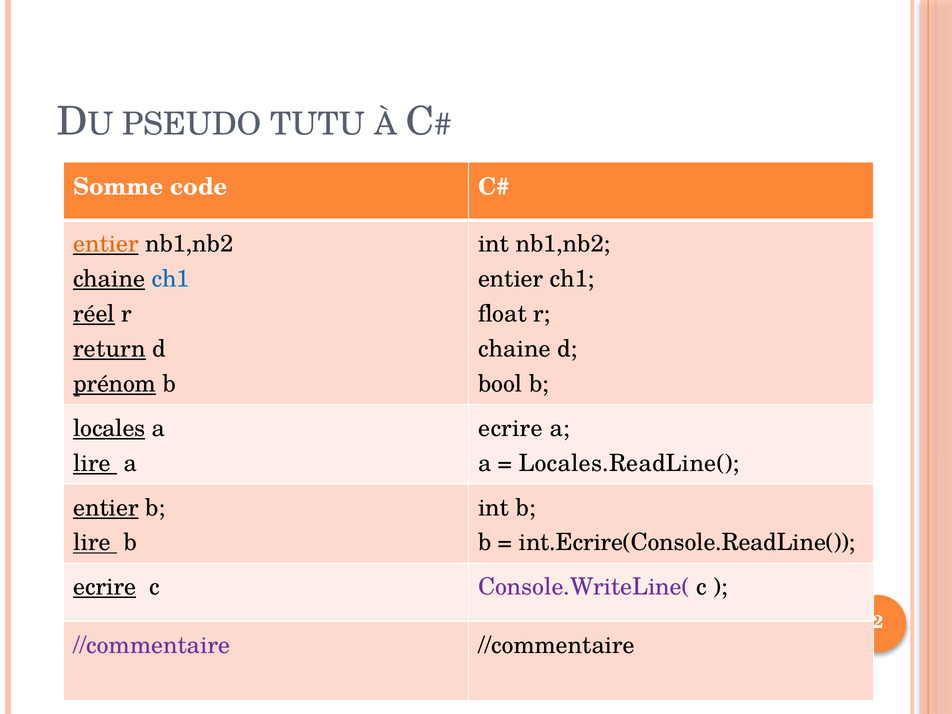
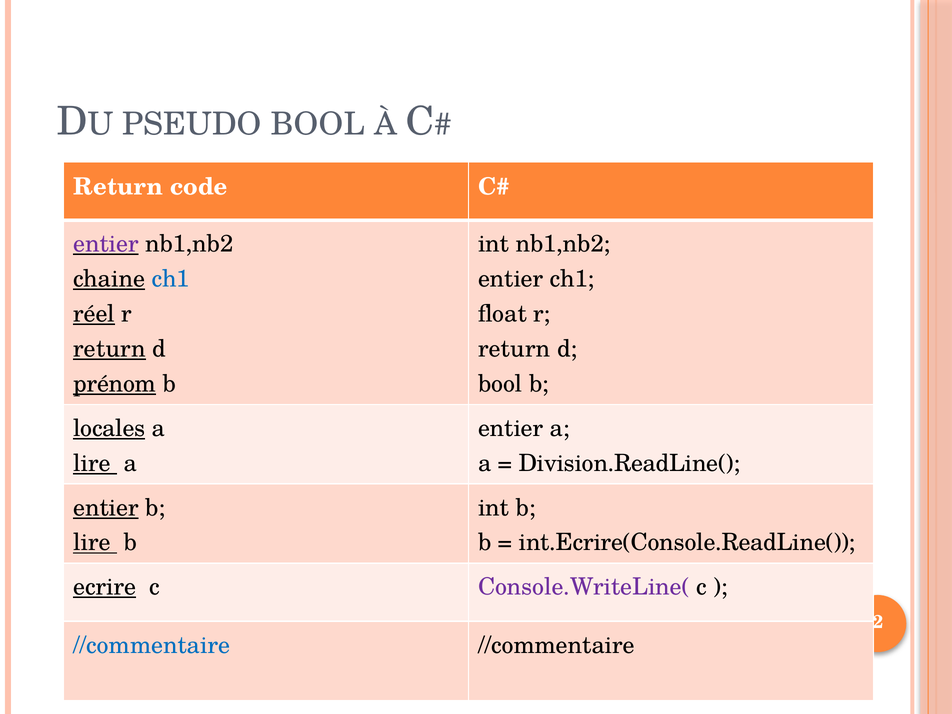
PSEUDO TUTU: TUTU -> BOOL (318, 124)
Somme: Somme -> Return (118, 187)
entier colour: orange -> purple (106, 244)
chaine: chaine -> return (514, 349)
ecrire: ecrire -> entier (511, 428)
Locales.ReadLine(: Locales.ReadLine( -> Division.ReadLine( (629, 463)
//commentaire colour: purple -> blue (152, 645)
